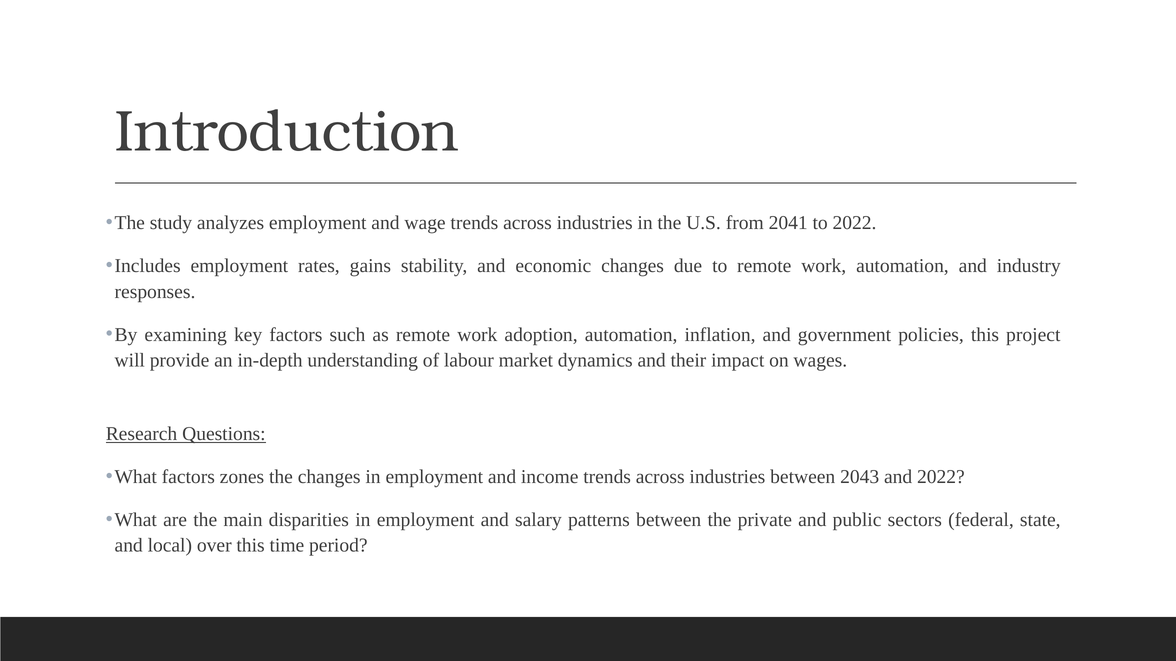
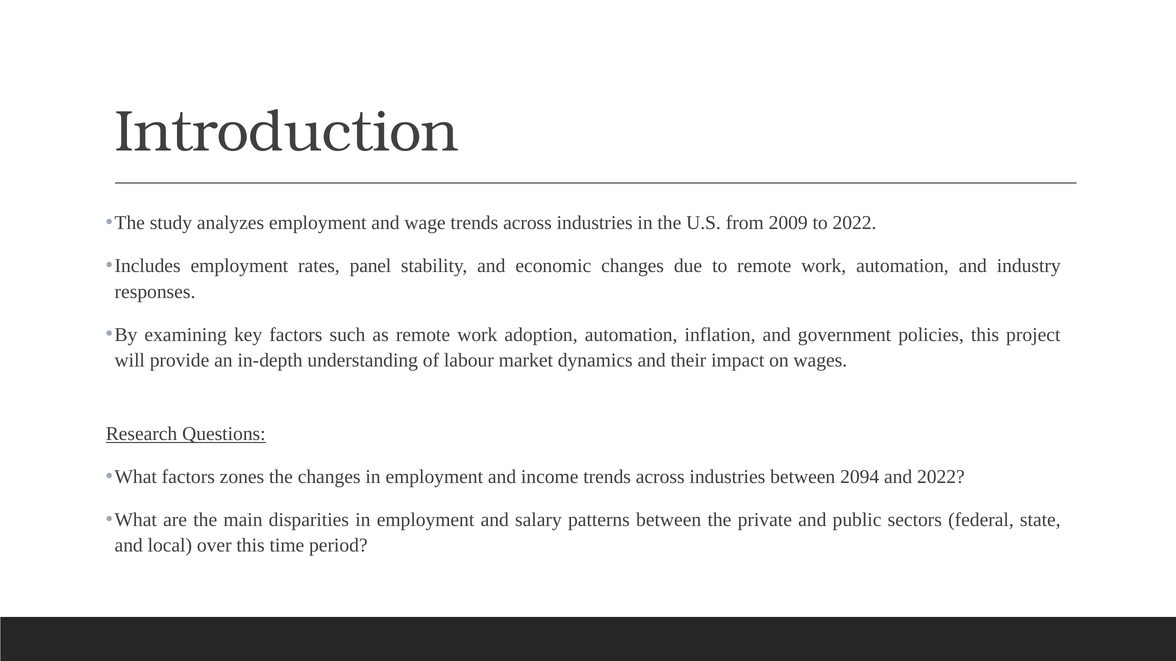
2041: 2041 -> 2009 (788, 223)
gains: gains -> panel (370, 266)
2043: 2043 -> 2094 (860, 477)
